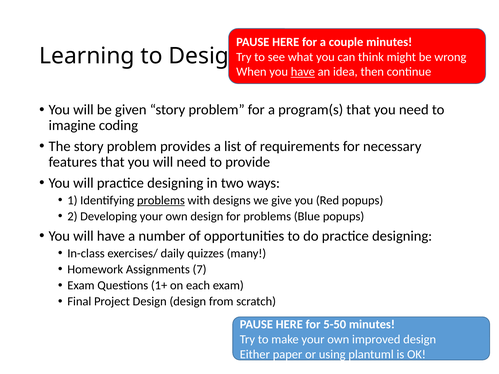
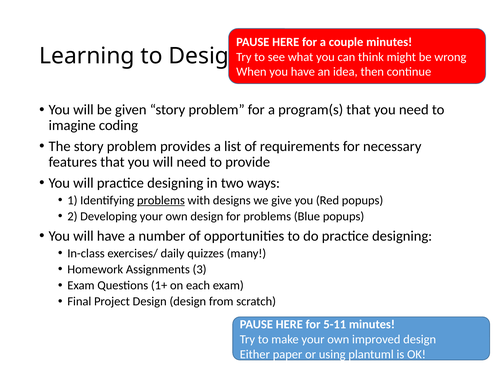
have underline: present -> none (303, 72)
7: 7 -> 3 (200, 270)
5-50: 5-50 -> 5-11 (335, 325)
